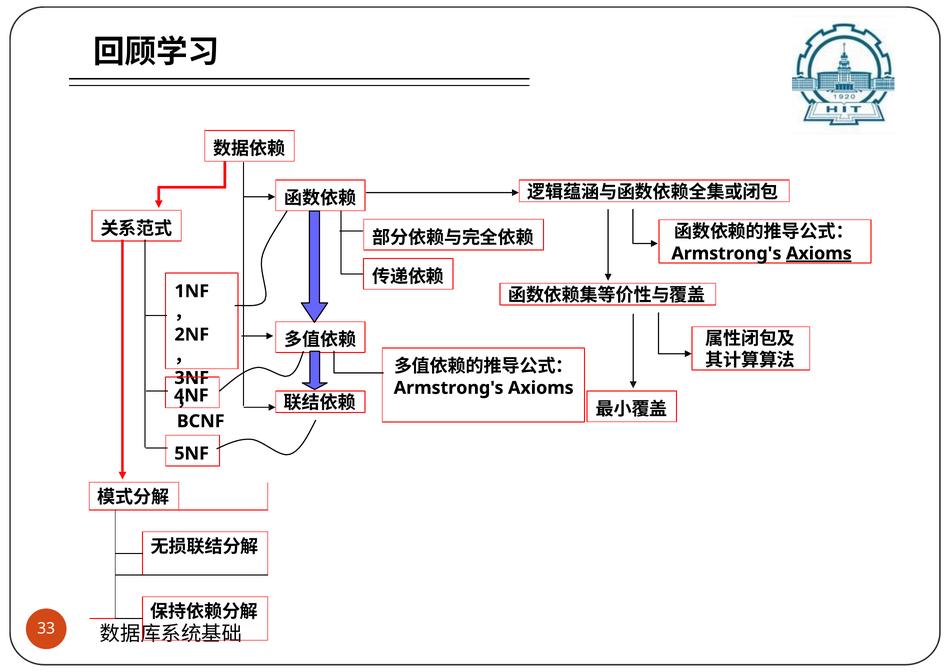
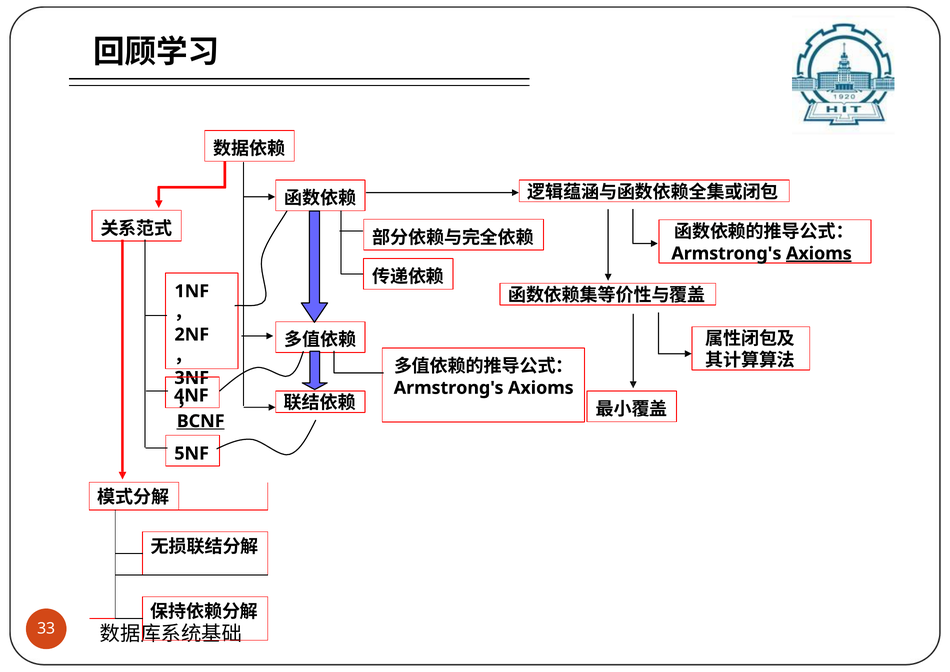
BCNF underline: none -> present (201, 421)
